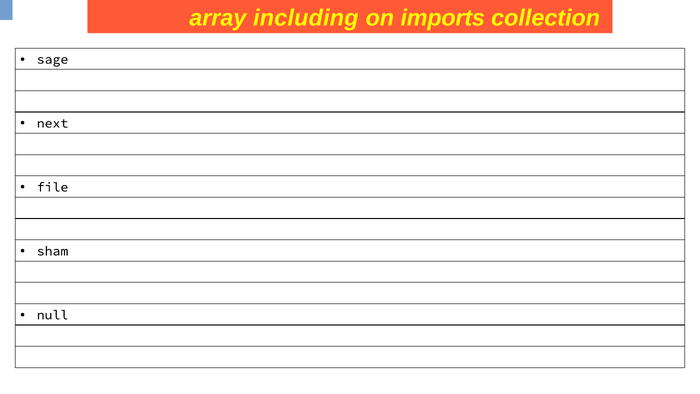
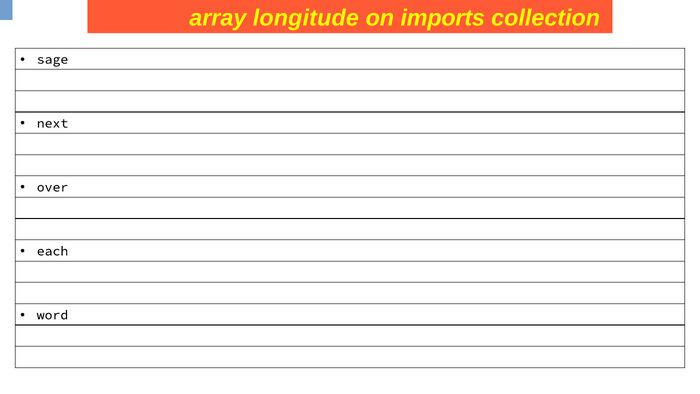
including: including -> longitude (306, 18)
file: file -> over (52, 187)
sham: sham -> each (52, 251)
null: null -> word (52, 315)
